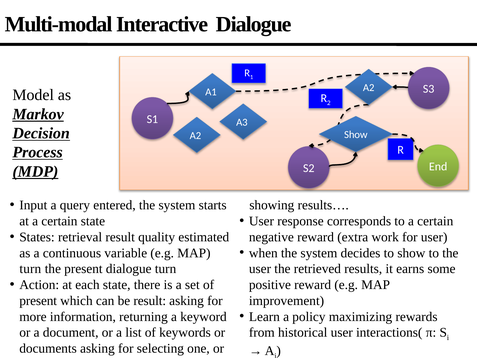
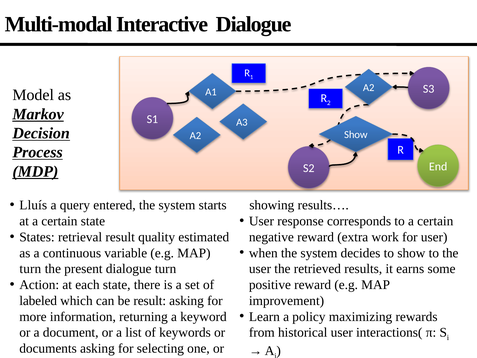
Input: Input -> Lluís (33, 205)
present: present -> labeled (38, 301)
